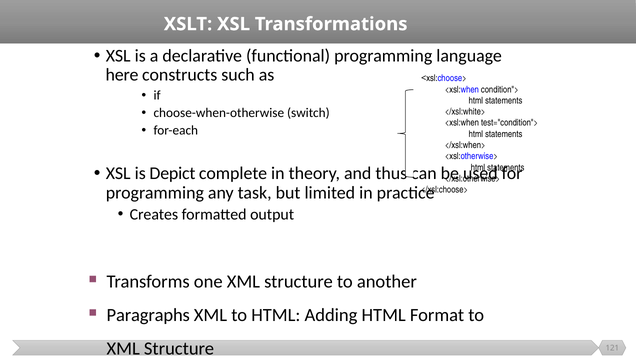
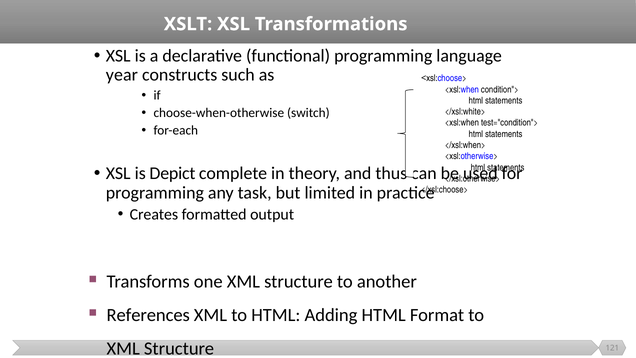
here: here -> year (122, 75)
Paragraphs: Paragraphs -> References (148, 315)
